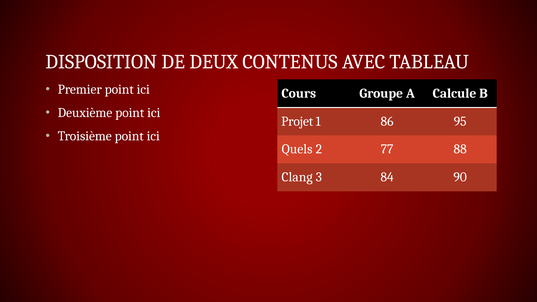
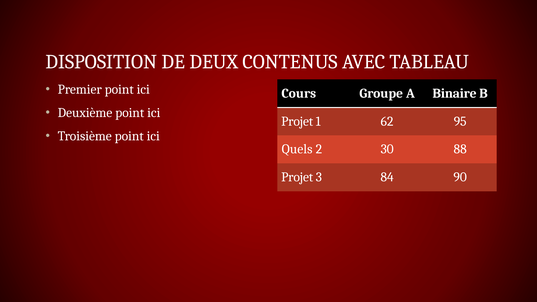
Calcule: Calcule -> Binaire (455, 93)
86: 86 -> 62 (387, 121)
77: 77 -> 30 (387, 149)
Clang: Clang -> Projet (297, 177)
